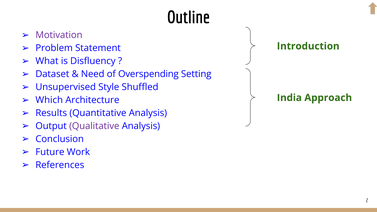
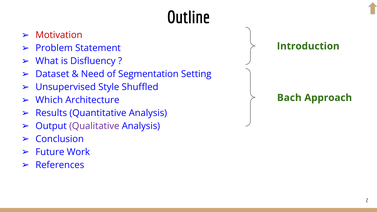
Motivation colour: purple -> red (59, 35)
Overspending: Overspending -> Segmentation (148, 74)
India: India -> Bach (289, 98)
